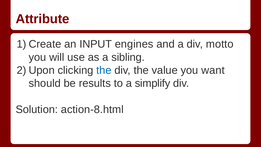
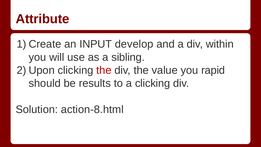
engines: engines -> develop (134, 44)
motto: motto -> within (220, 44)
the colour: blue -> red (104, 70)
want: want -> rapid (213, 70)
a simplify: simplify -> clicking (153, 83)
